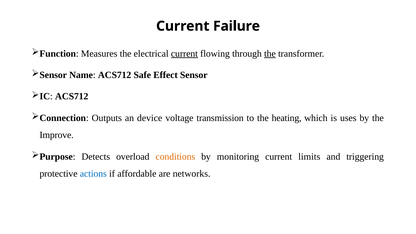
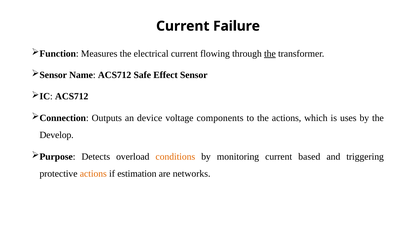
current underline: present -> none (184, 54)
transmission: transmission -> components (220, 118)
the heating: heating -> actions (287, 118)
Improve: Improve -> Develop (57, 135)
limits: limits -> based (309, 157)
actions colour: blue -> orange (93, 174)
affordable: affordable -> estimation (137, 174)
